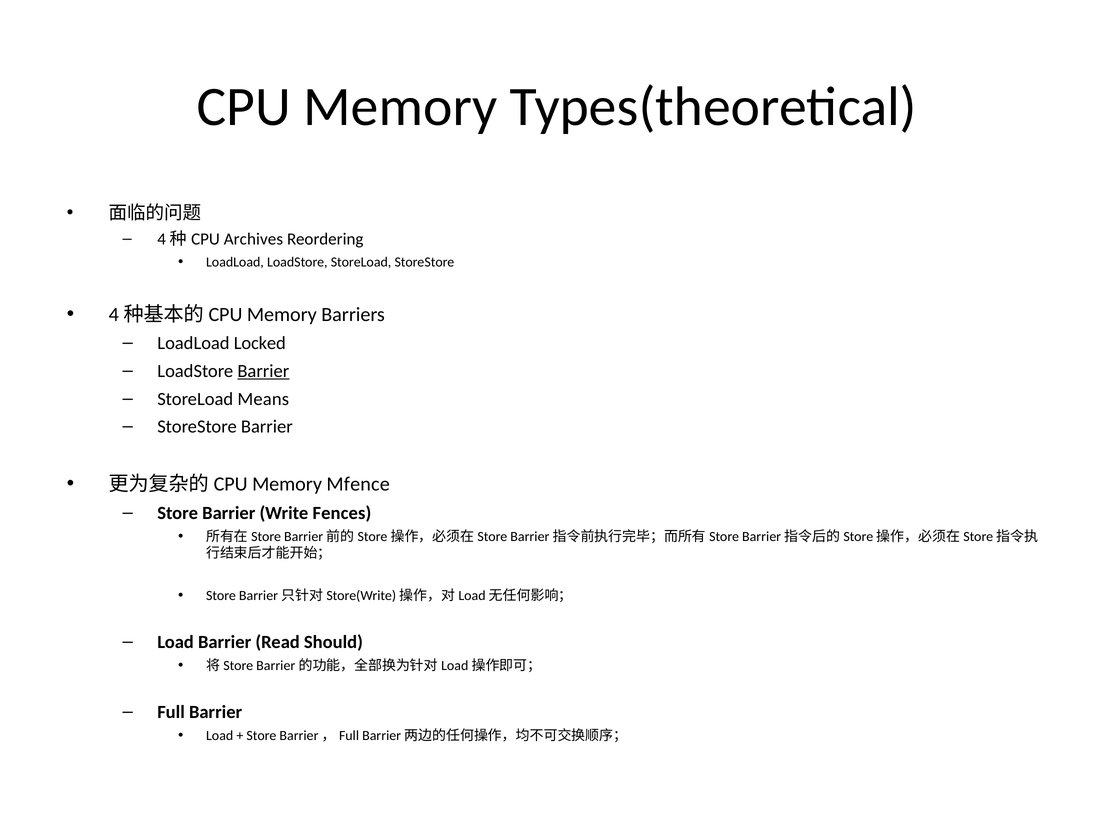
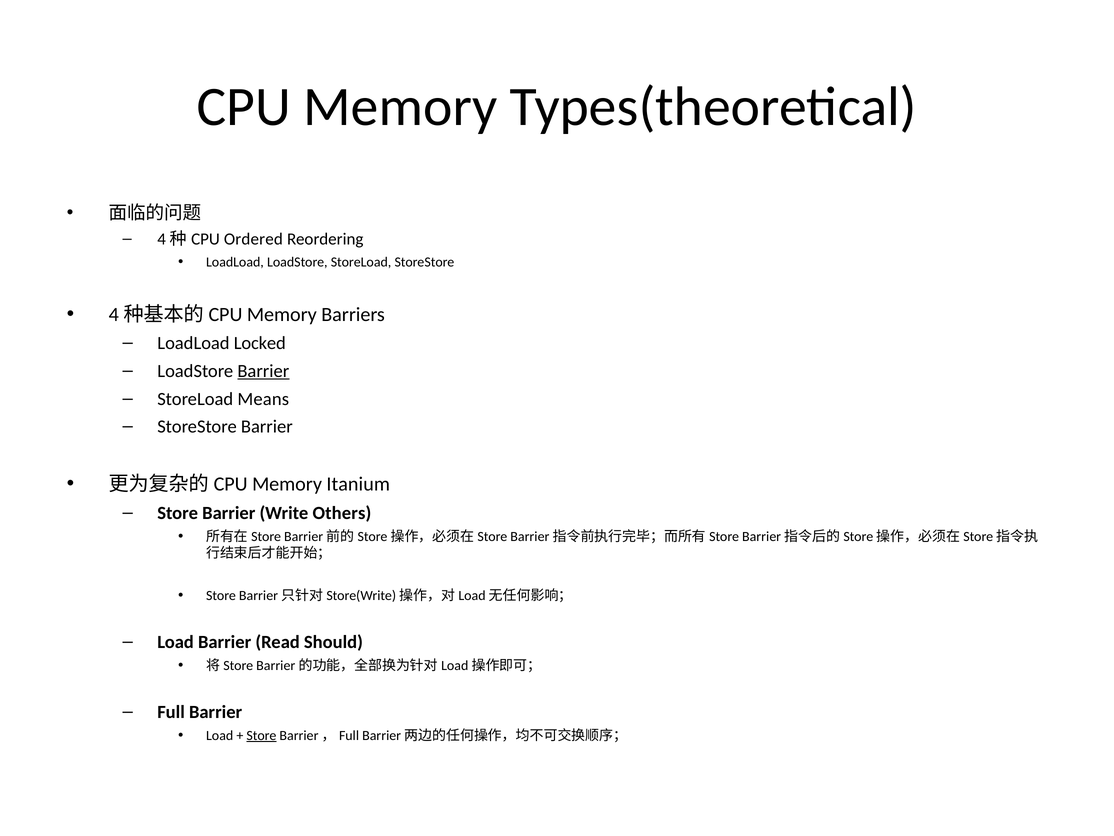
Archives: Archives -> Ordered (253, 239)
Mfence: Mfence -> Itanium (358, 484)
Fences: Fences -> Others (342, 513)
Store underline: none -> present (261, 735)
